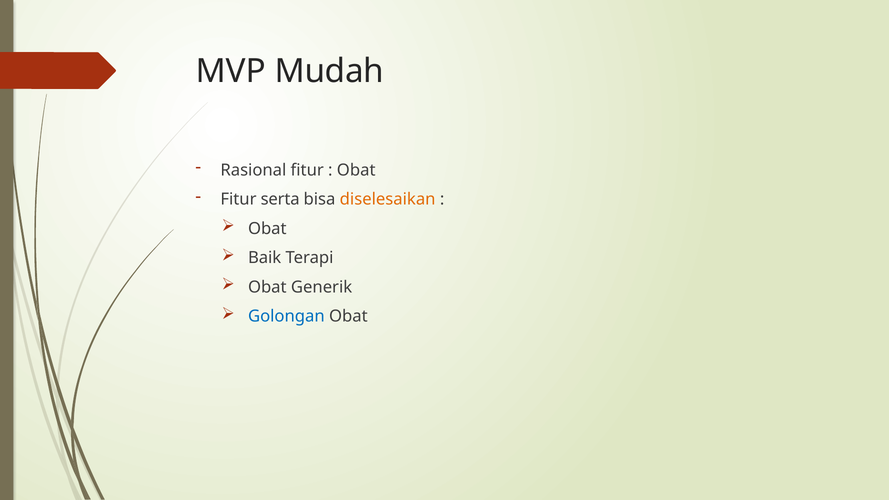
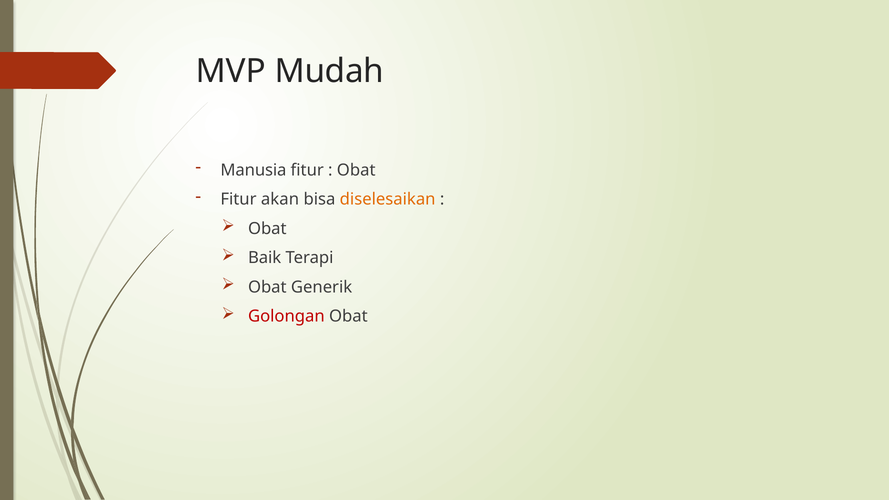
Rasional: Rasional -> Manusia (253, 170)
serta: serta -> akan (280, 199)
Golongan colour: blue -> red (286, 316)
